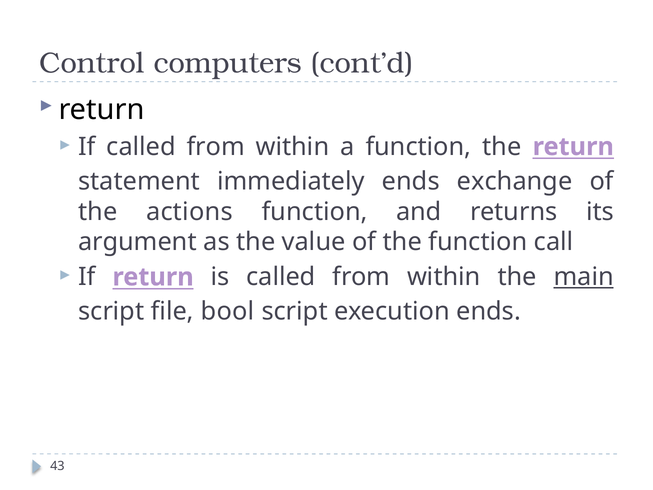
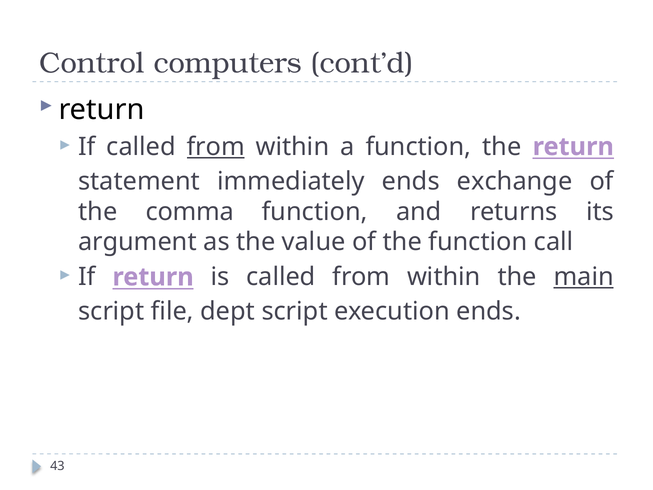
from underline: none -> present (216, 147)
actions: actions -> comma (190, 212)
bool: bool -> dept (228, 311)
